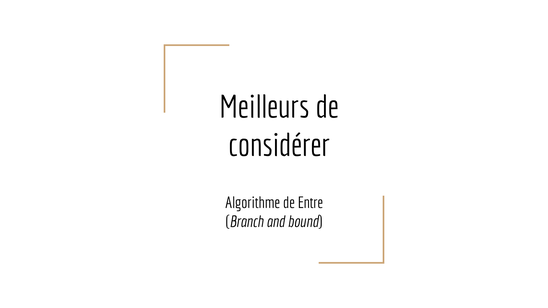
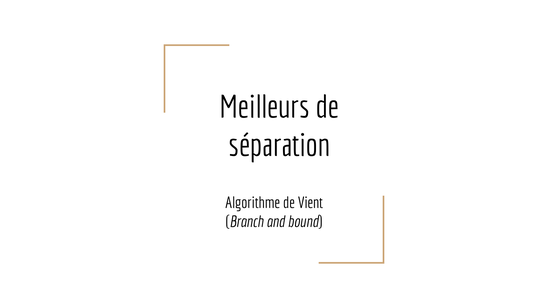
considérer: considérer -> séparation (279, 146)
Entre: Entre -> Vient (310, 203)
